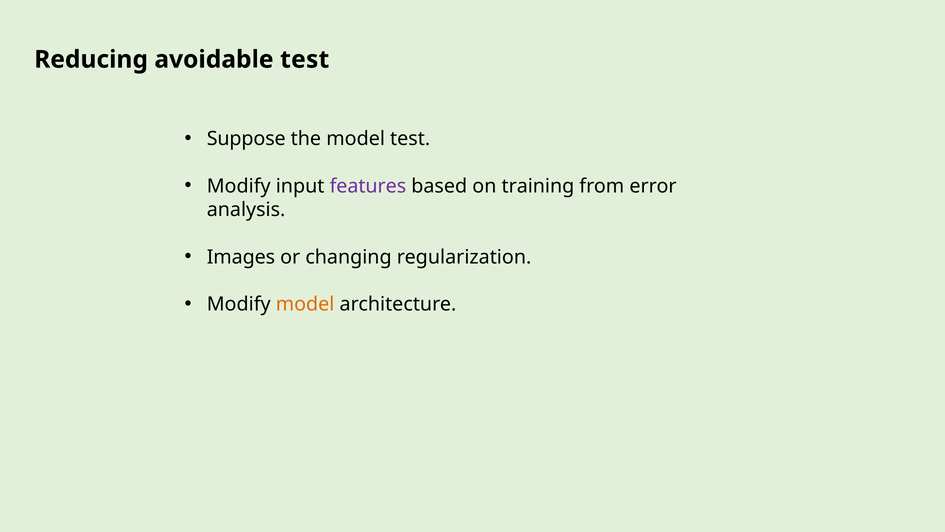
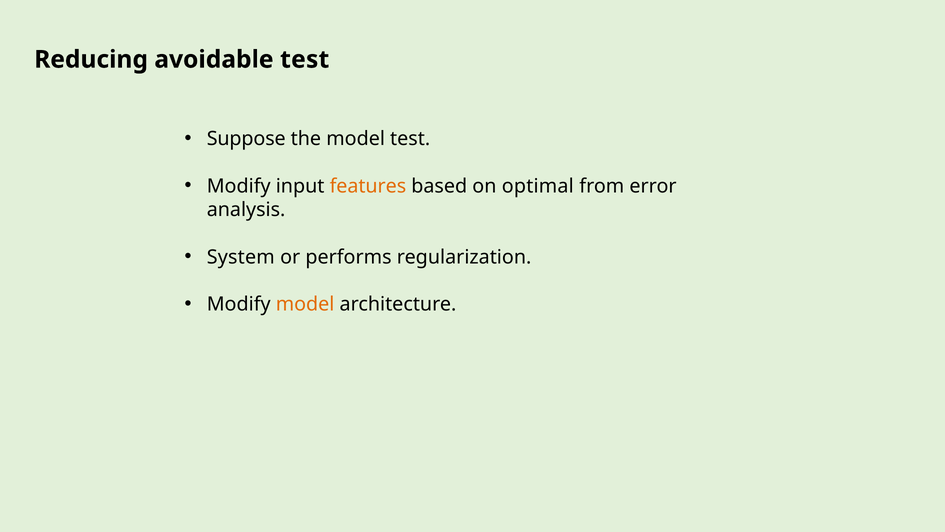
features colour: purple -> orange (368, 186)
training: training -> optimal (538, 186)
Images: Images -> System (241, 257)
changing: changing -> performs (348, 257)
